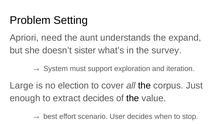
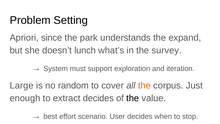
need: need -> since (52, 38)
aunt: aunt -> park (89, 38)
sister: sister -> lunch (85, 50)
election: election -> random (73, 85)
the colour: black -> orange (144, 85)
